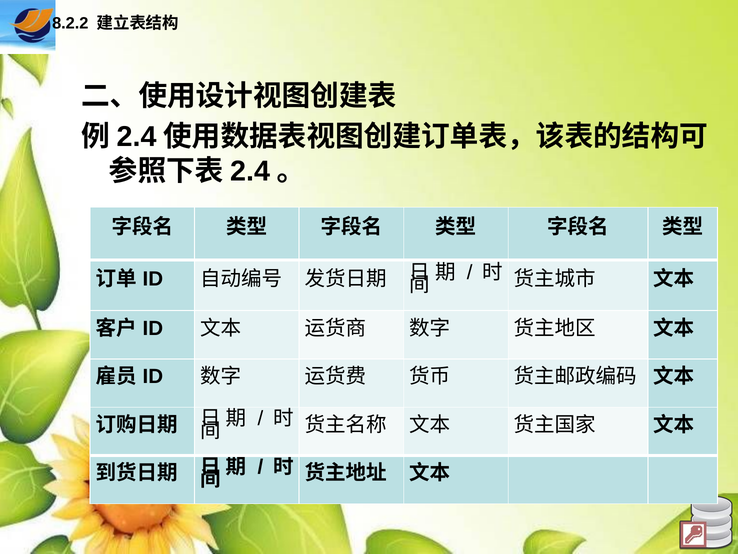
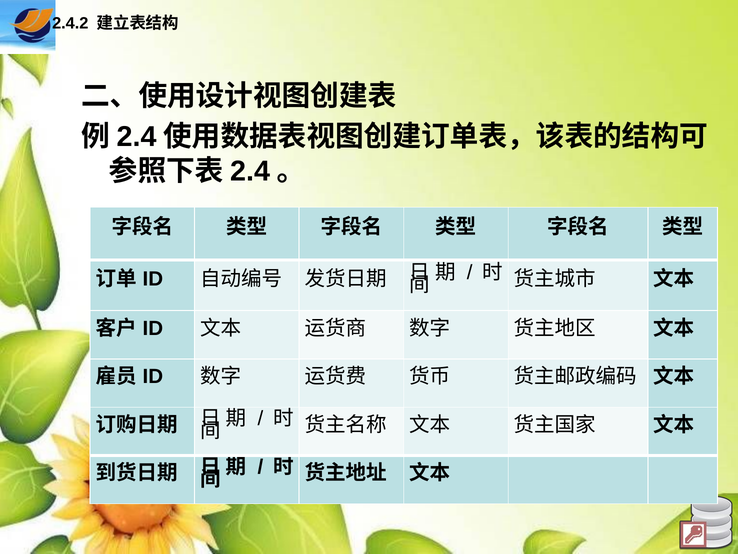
8.2.2: 8.2.2 -> 2.4.2 (70, 23)
